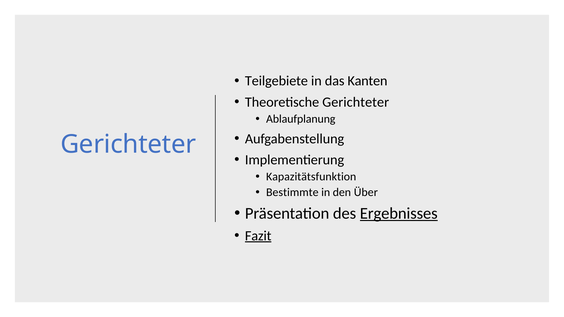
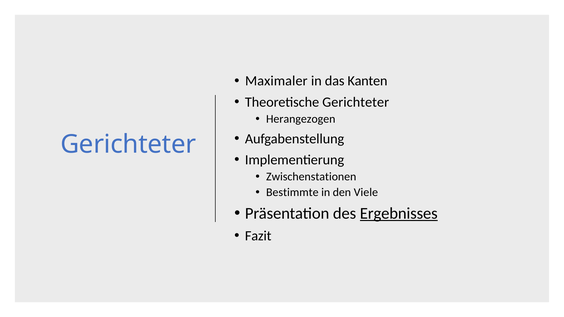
Teilgebiete: Teilgebiete -> Maximaler (276, 81)
Ablaufplanung: Ablaufplanung -> Herangezogen (301, 119)
Kapazitätsfunktion: Kapazitätsfunktion -> Zwischenstationen (311, 177)
Über: Über -> Viele (366, 193)
Fazit underline: present -> none (258, 236)
